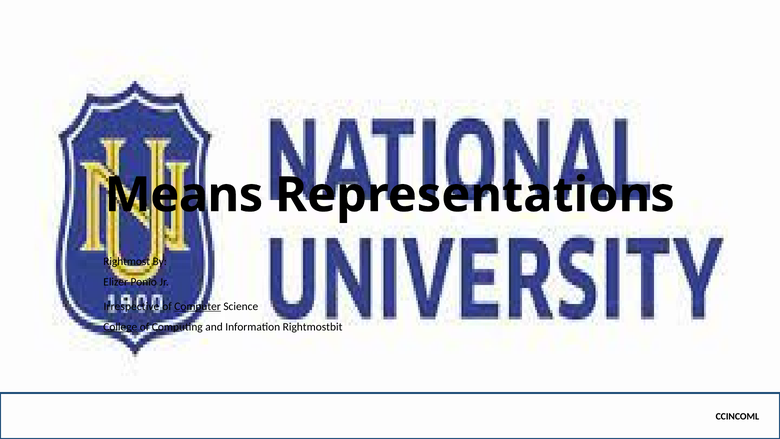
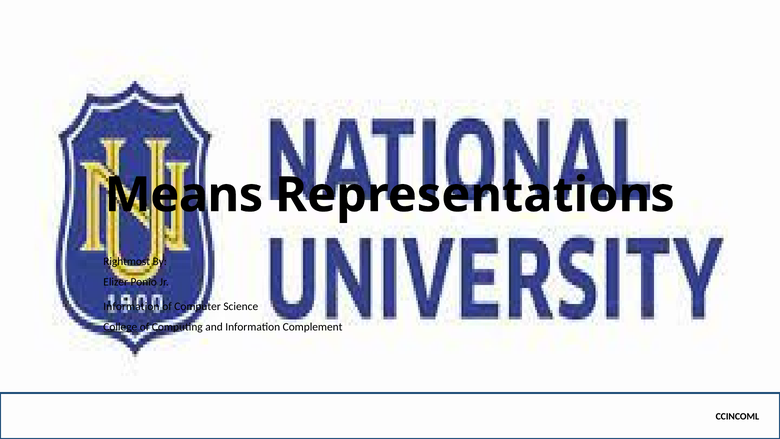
Irrespective: Irrespective -> Information (131, 306)
Computer underline: present -> none (198, 306)
Rightmostbit: Rightmostbit -> Complement (313, 327)
